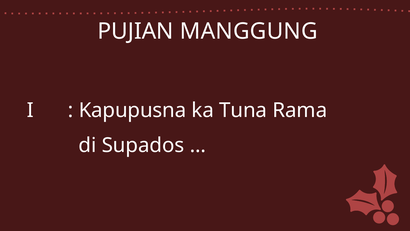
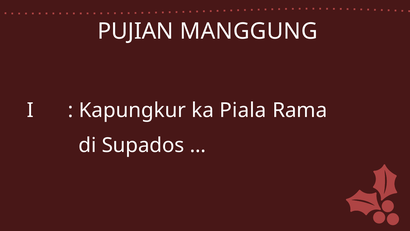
Kapupusna: Kapupusna -> Kapungkur (132, 110)
Tuna: Tuna -> Piala (243, 110)
